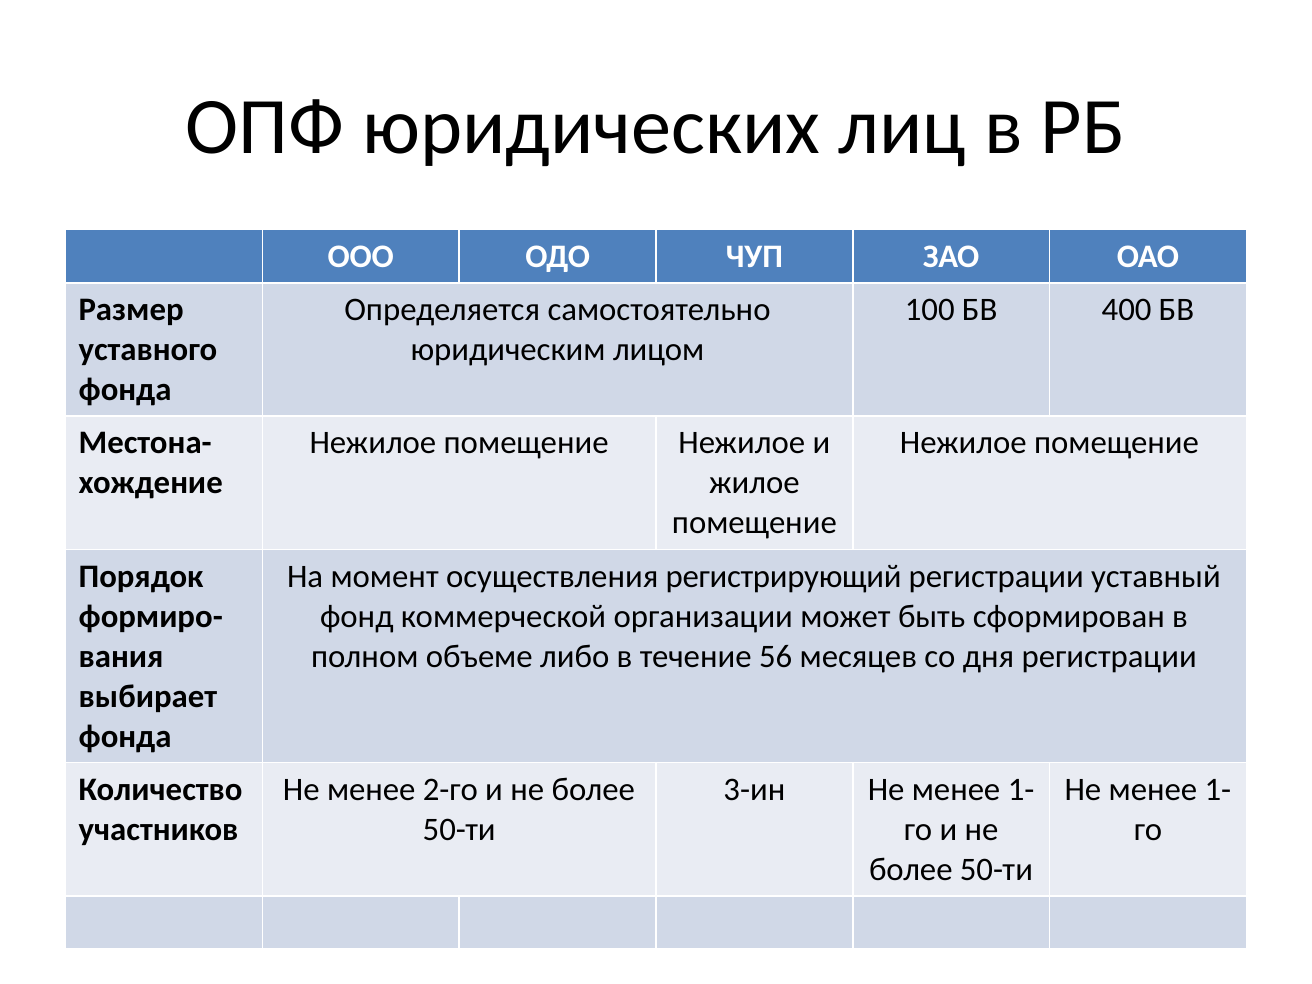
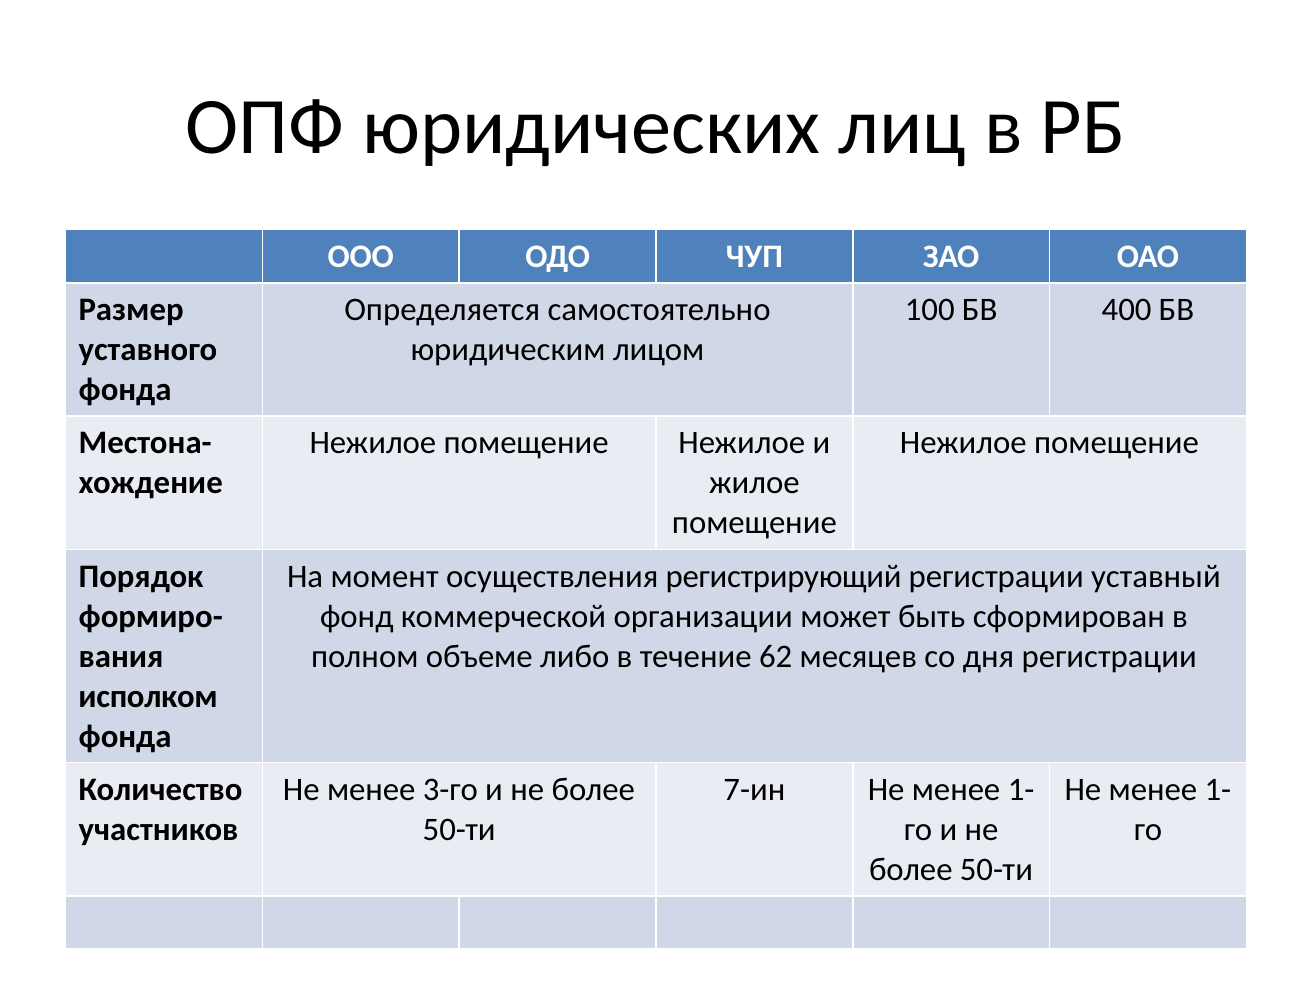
56: 56 -> 62 (776, 656)
выбирает: выбирает -> исполком (148, 696)
2-го: 2-го -> 3-го (450, 790)
3-ин: 3-ин -> 7-ин (754, 790)
